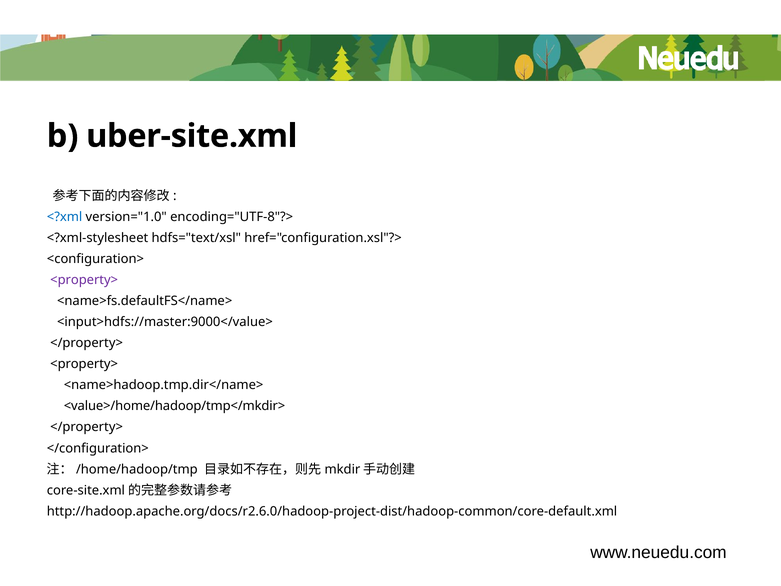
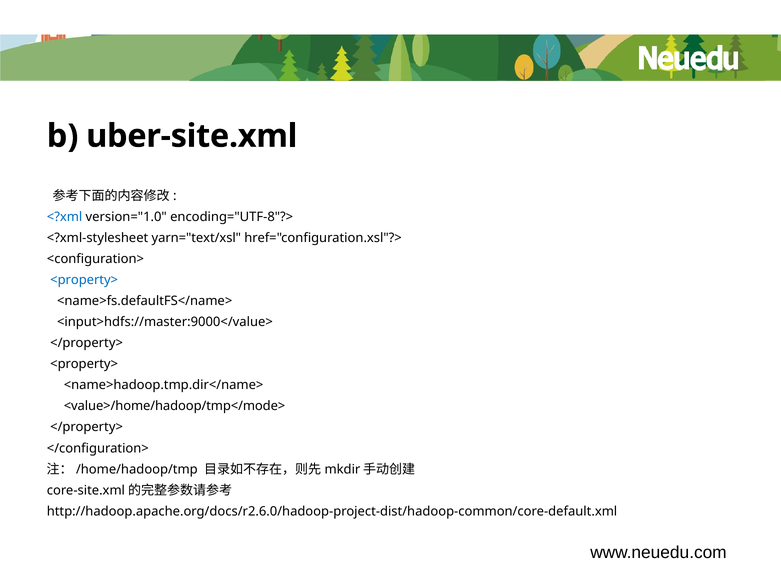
hdfs="text/xsl: hdfs="text/xsl -> yarn="text/xsl (196, 238)
<property> colour: purple -> blue (84, 280)
<value>/home/hadoop/tmp</mkdir>: <value>/home/hadoop/tmp</mkdir> -> <value>/home/hadoop/tmp</mode> (175, 406)
